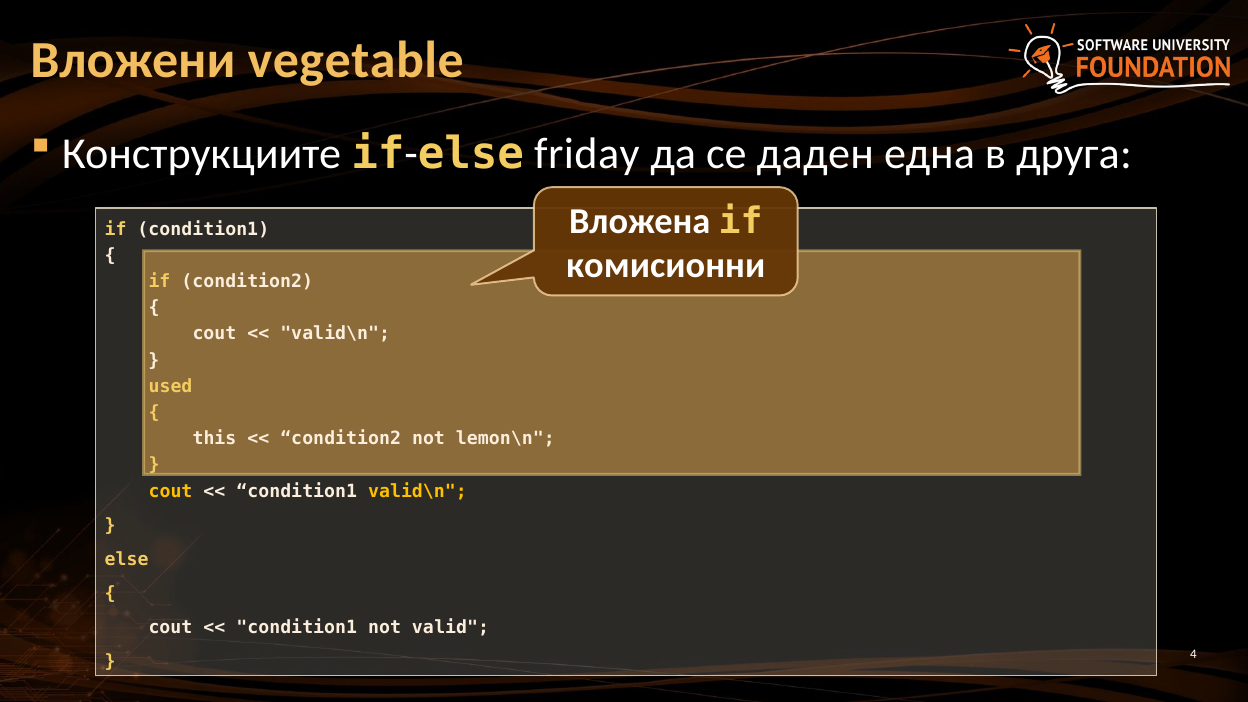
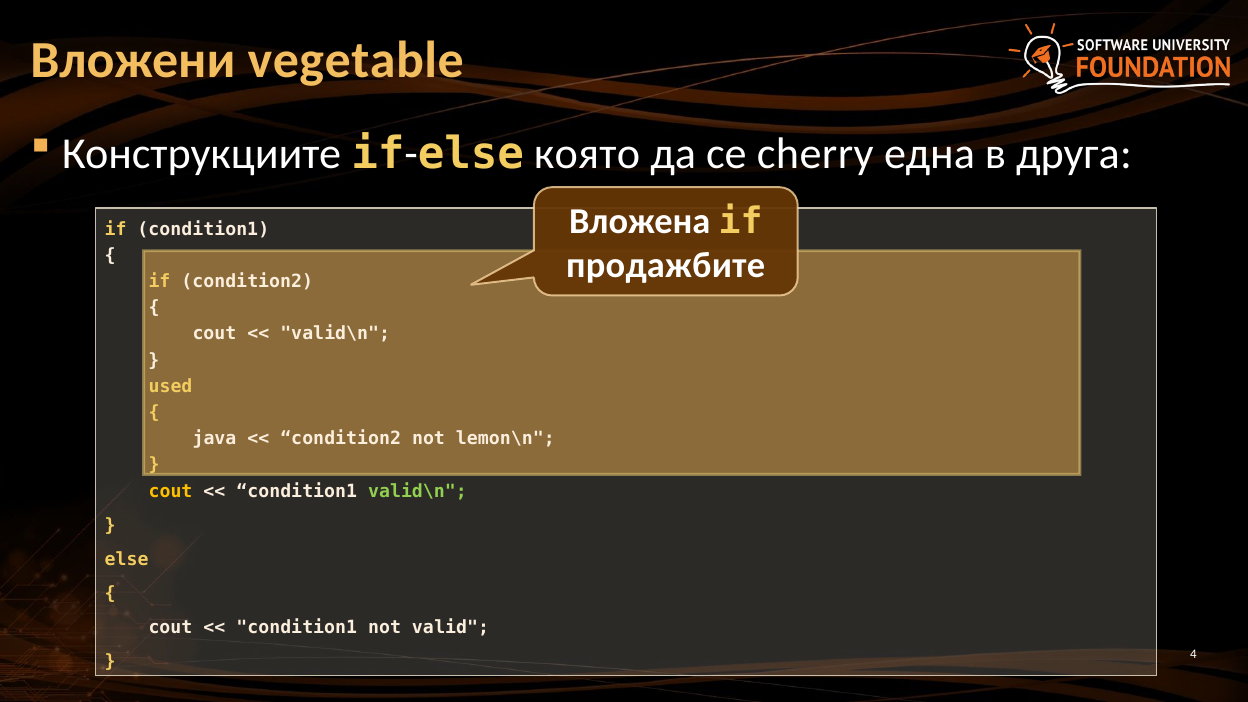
friday: friday -> която (587, 154)
даден: даден -> cherry (815, 154)
комисионни: комисионни -> продажбите (666, 266)
this: this -> java (214, 439)
valid\n colour: yellow -> light green (417, 491)
